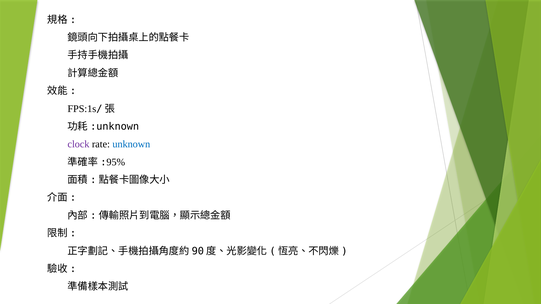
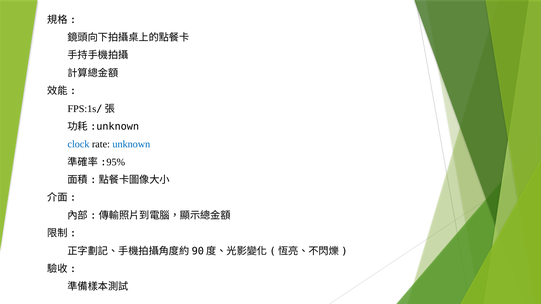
clock colour: purple -> blue (78, 144)
